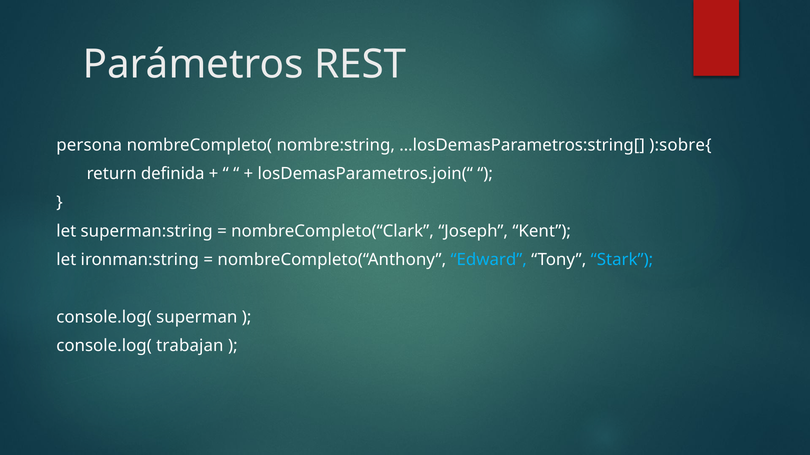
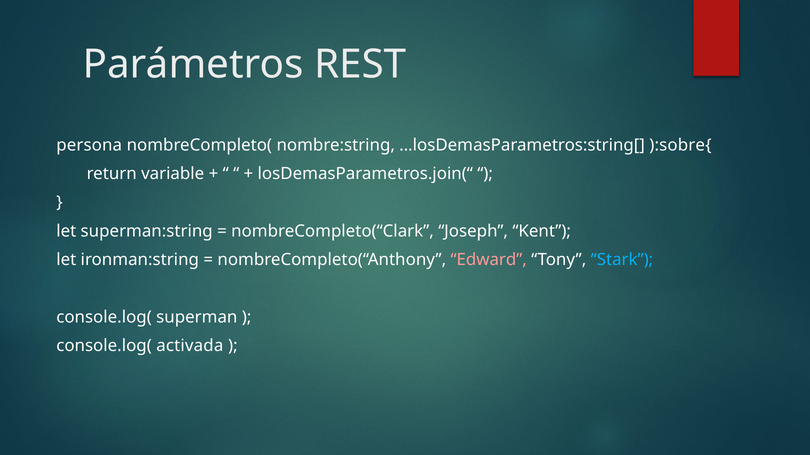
definida: definida -> variable (173, 174)
Edward colour: light blue -> pink (489, 260)
trabajan: trabajan -> activada (190, 346)
